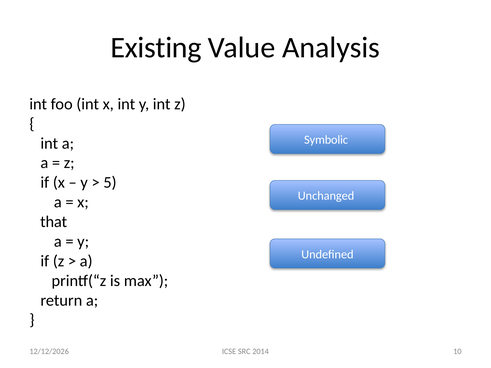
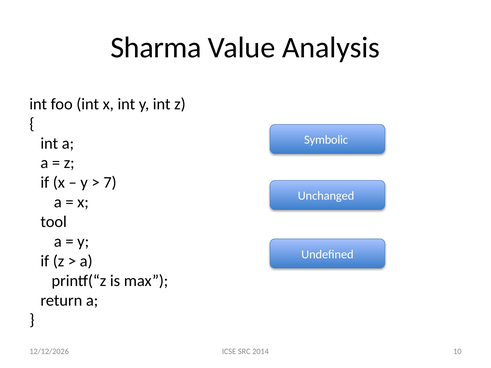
Existing: Existing -> Sharma (156, 48)
5: 5 -> 7 (110, 183)
that: that -> tool (54, 222)
